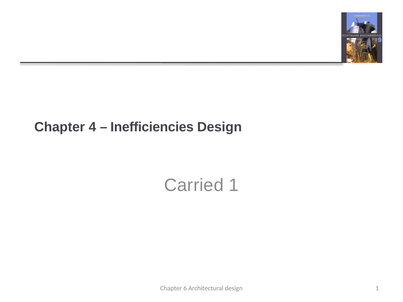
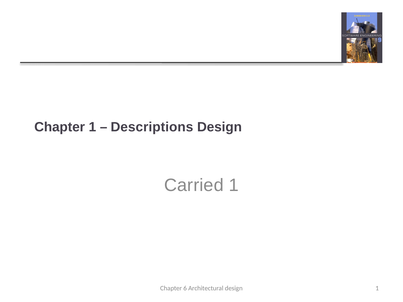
Chapter 4: 4 -> 1 (92, 127)
Inefficiencies: Inefficiencies -> Descriptions (152, 127)
